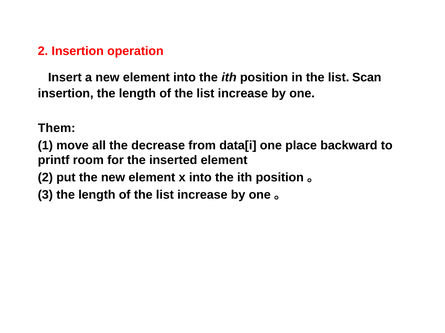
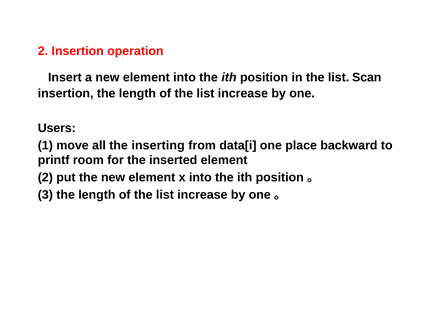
Them: Them -> Users (57, 128)
decrease: decrease -> inserting (158, 146)
